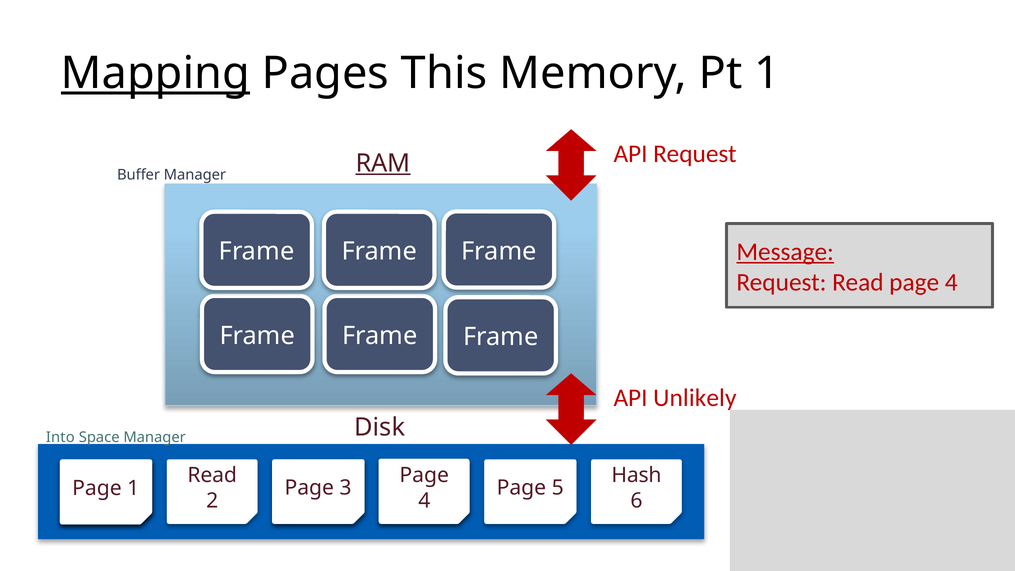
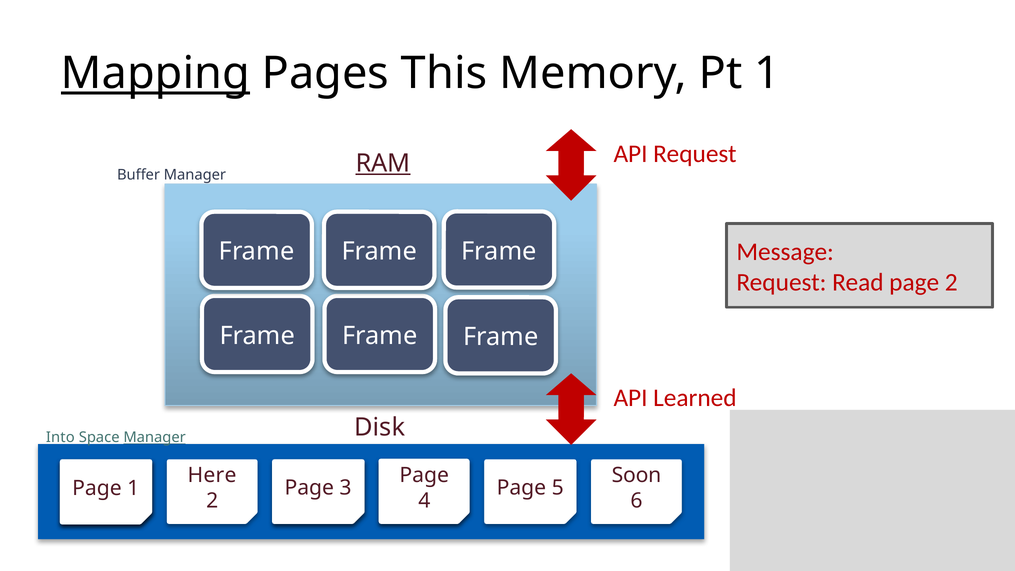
Message underline: present -> none (785, 252)
Read page 4: 4 -> 2 (951, 282)
Unlikely: Unlikely -> Learned (695, 398)
Manager underline: none -> present (155, 437)
Read: Read -> Here (212, 475)
Hash: Hash -> Soon (636, 475)
